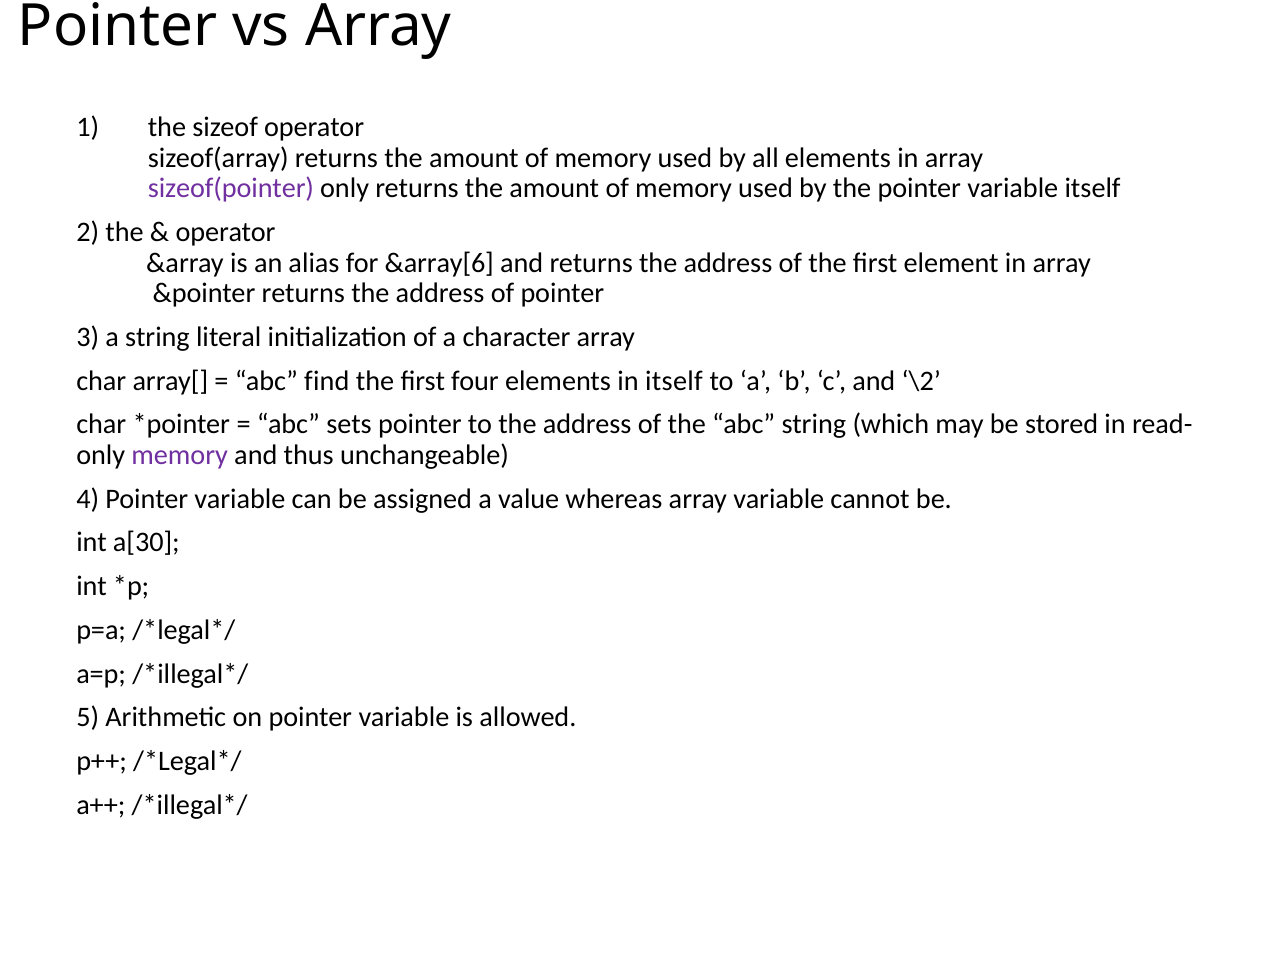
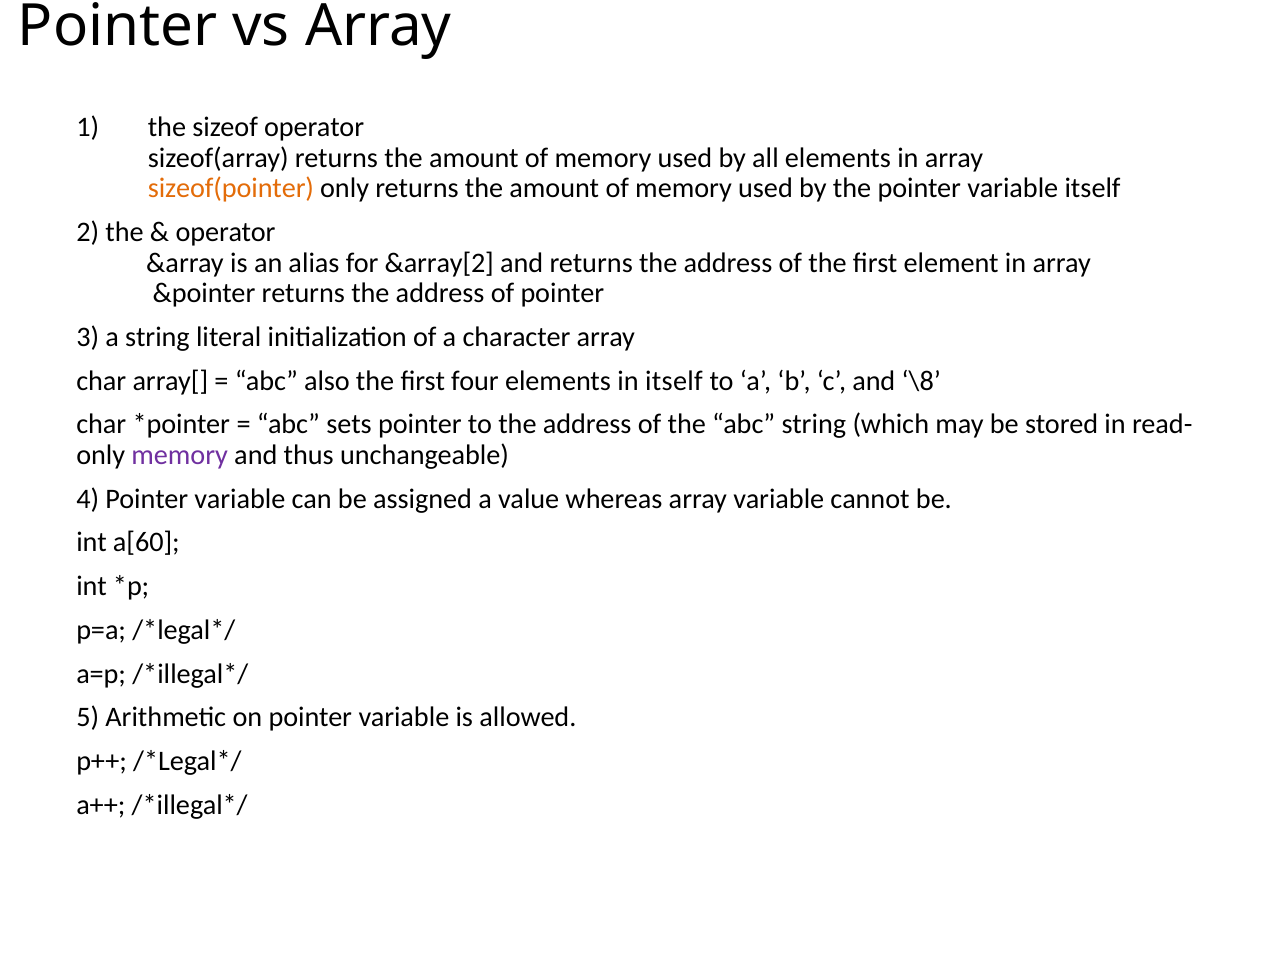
sizeof(pointer colour: purple -> orange (231, 188)
&array[6: &array[6 -> &array[2 (439, 263)
find: find -> also (327, 381)
\2: \2 -> \8 (921, 381)
a[30: a[30 -> a[60 (146, 543)
